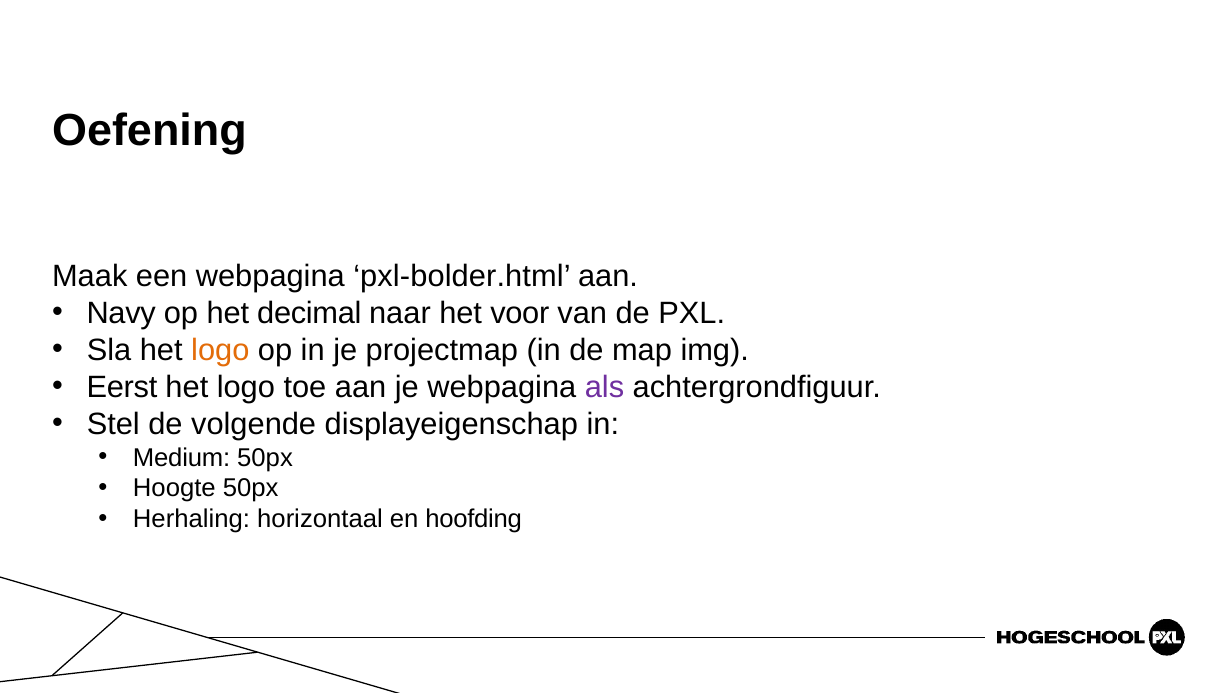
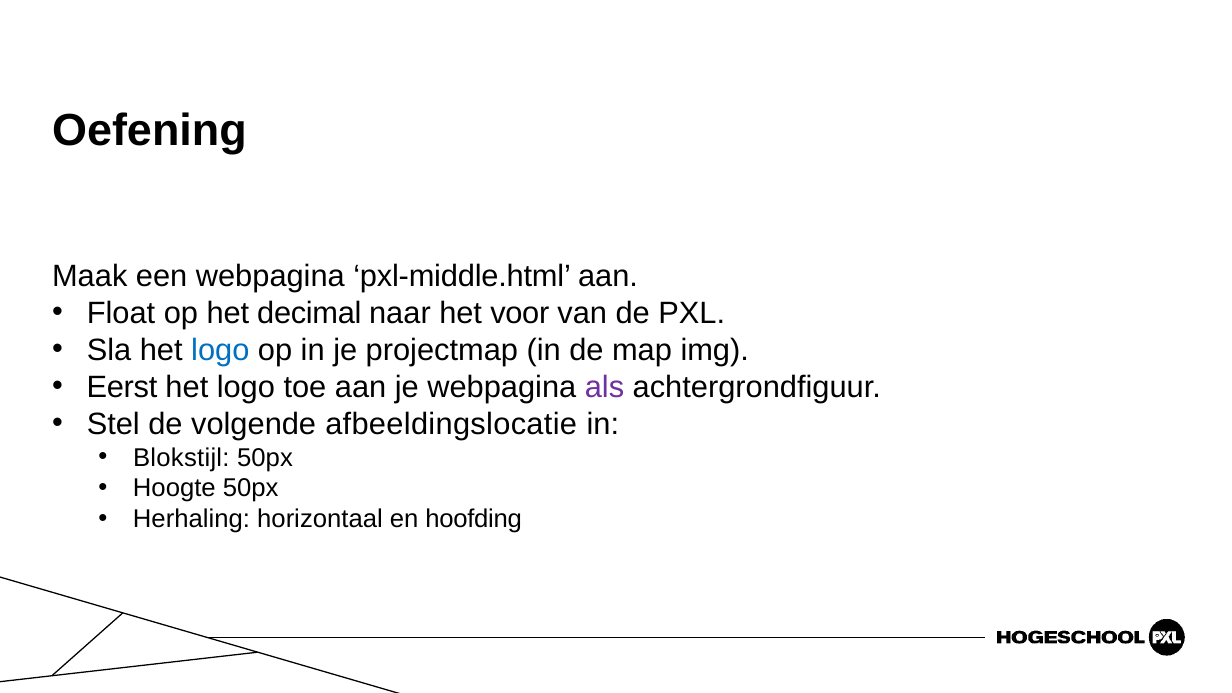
pxl-bolder.html: pxl-bolder.html -> pxl-middle.html (462, 276)
Navy: Navy -> Float (121, 313)
logo colour: orange -> blue (220, 350)
displayeigenschap: displayeigenschap -> afbeeldingslocatie (451, 424)
Medium: Medium -> Blokstijl (181, 458)
